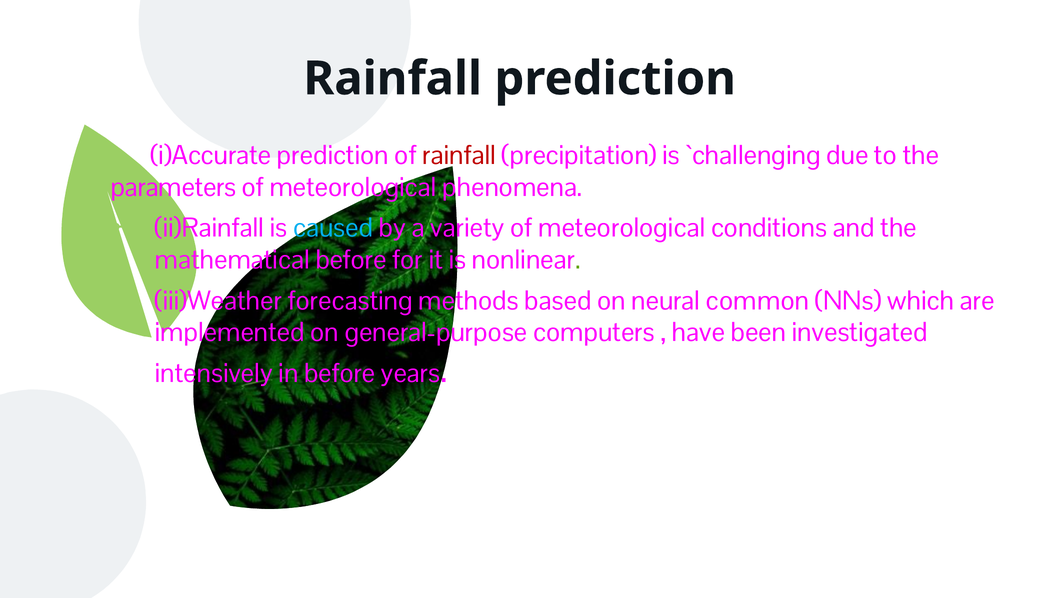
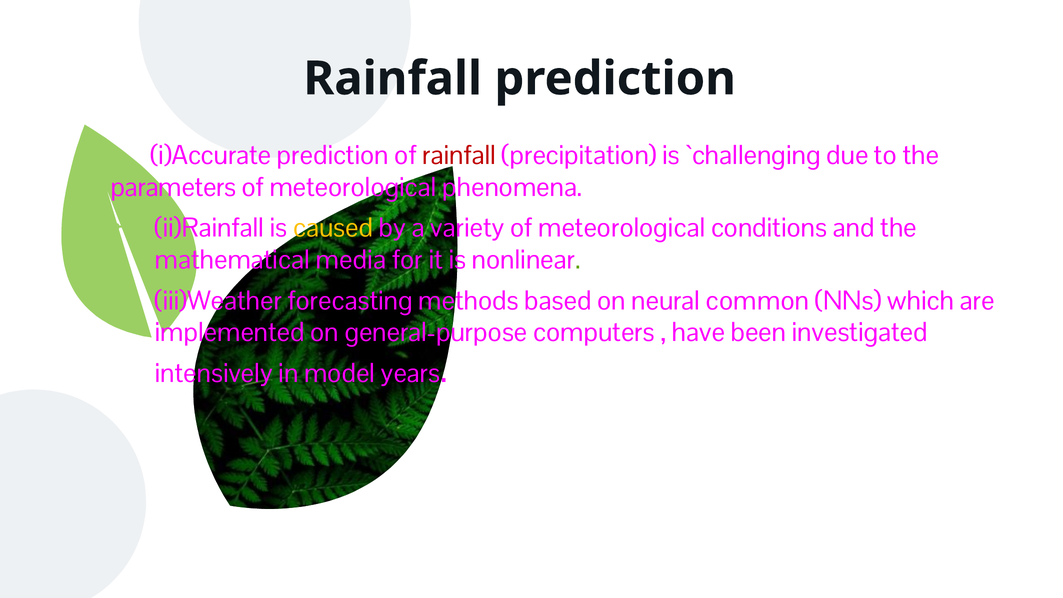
caused colour: light blue -> yellow (333, 228)
mathematical before: before -> media (351, 260)
in before: before -> model (340, 373)
